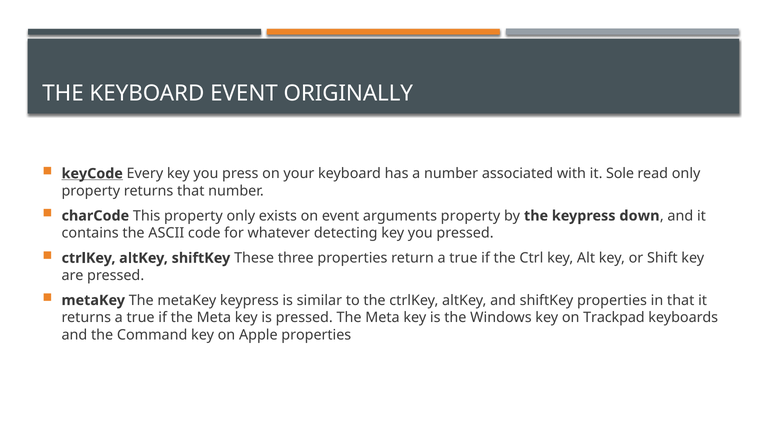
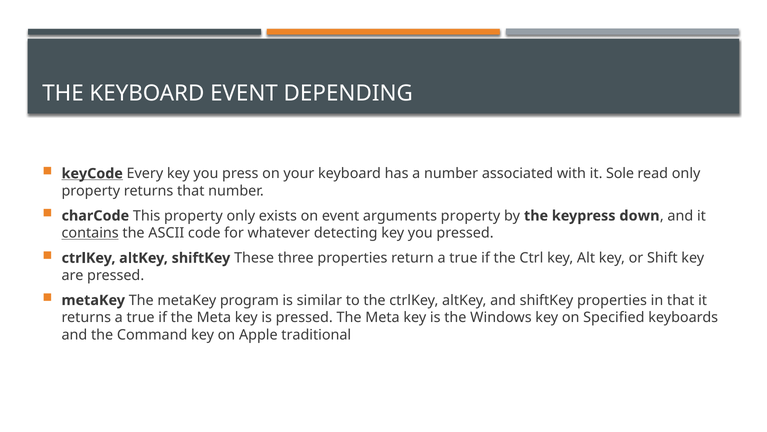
ORIGINALLY: ORIGINALLY -> DEPENDING (348, 93)
contains underline: none -> present (90, 233)
metaKey keypress: keypress -> program (249, 300)
Trackpad: Trackpad -> Specified (614, 317)
Apple properties: properties -> traditional (316, 334)
